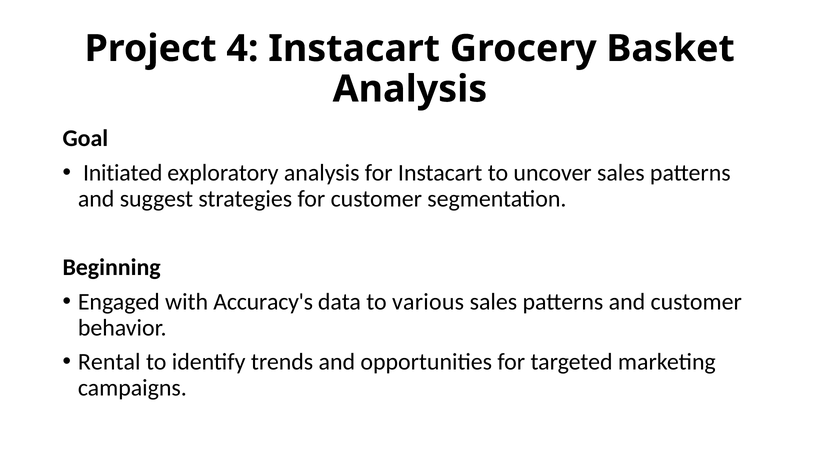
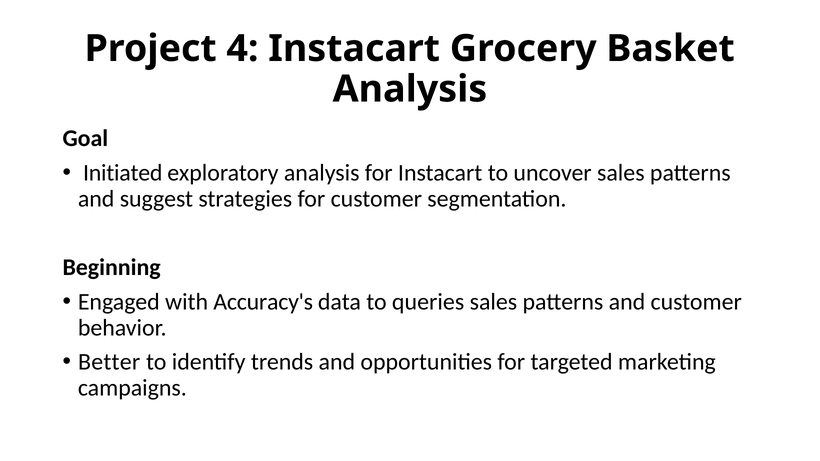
various: various -> queries (428, 302)
Rental: Rental -> Better (109, 362)
